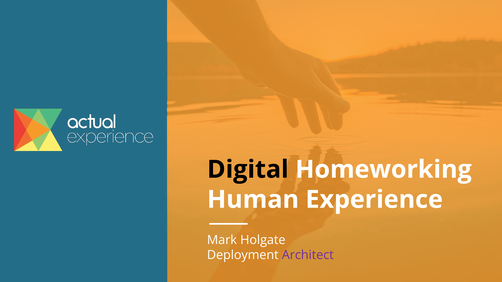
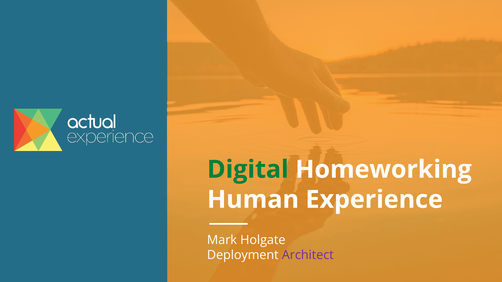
Digital colour: black -> green (248, 170)
